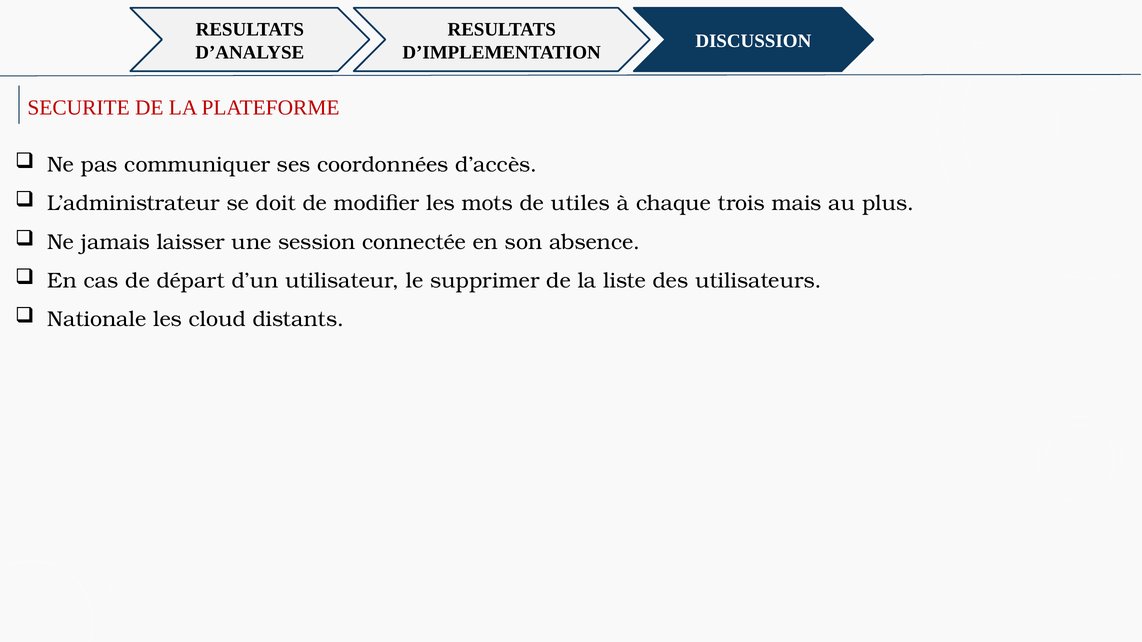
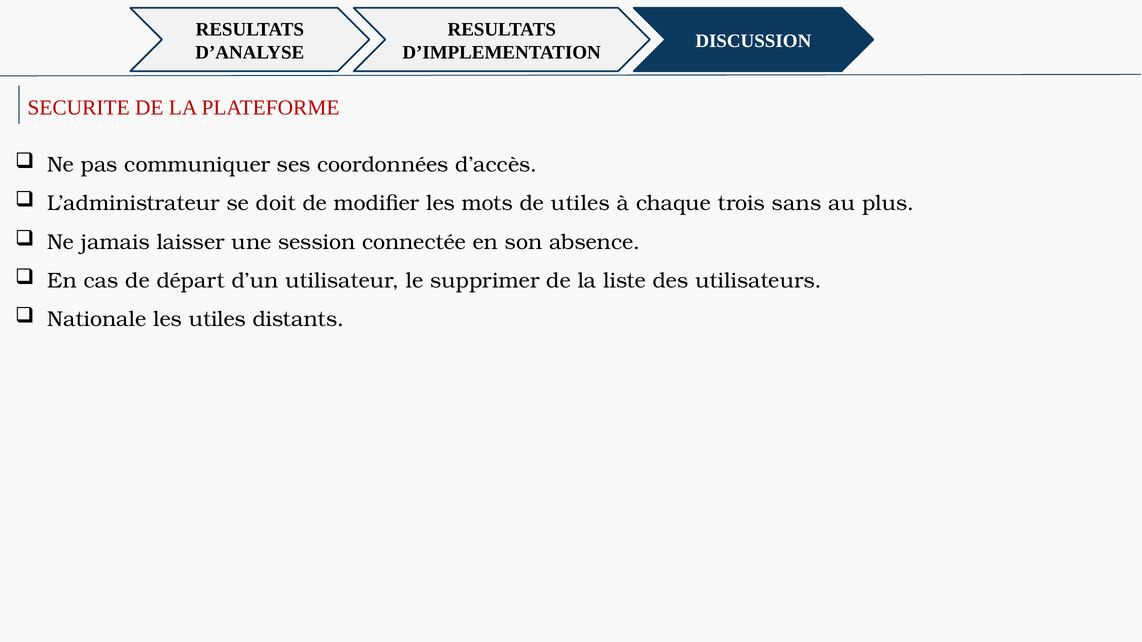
mais: mais -> sans (796, 204)
les cloud: cloud -> utiles (217, 319)
